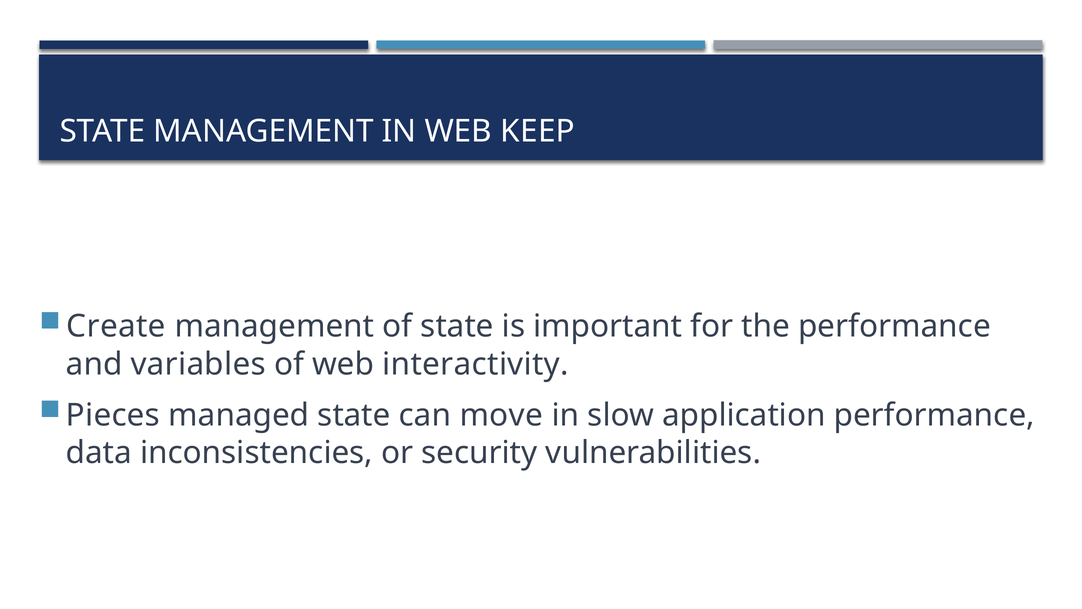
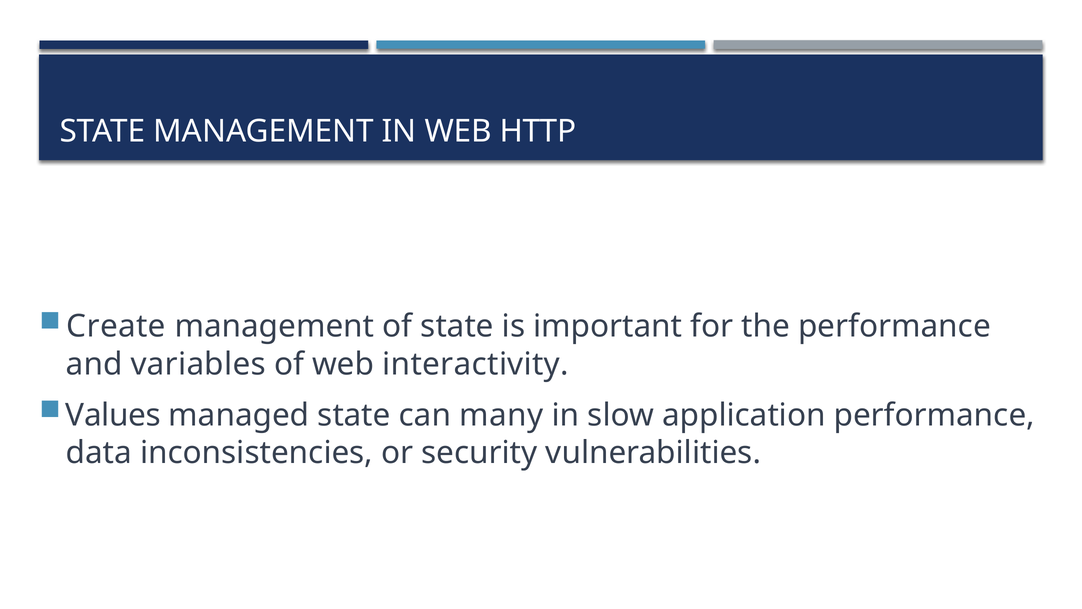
KEEP: KEEP -> HTTP (538, 131)
Pieces: Pieces -> Values (113, 415)
move: move -> many (501, 415)
